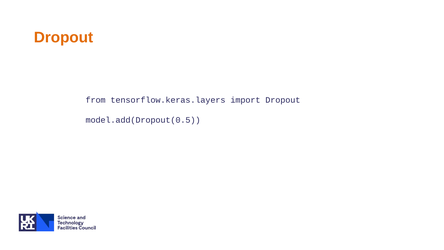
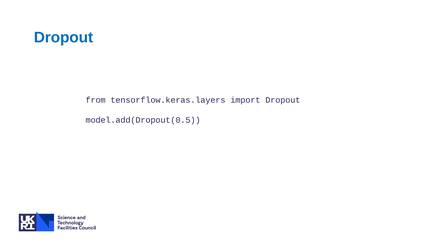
Dropout colour: orange -> blue (63, 37)
